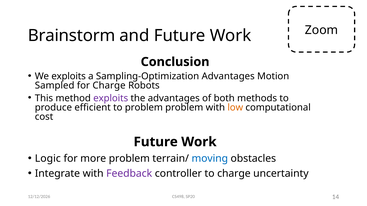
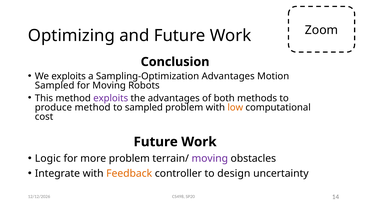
Brainstorm: Brainstorm -> Optimizing (71, 36)
for Charge: Charge -> Moving (109, 86)
produce efficient: efficient -> method (93, 108)
to problem: problem -> sampled (144, 108)
moving colour: blue -> purple (210, 159)
Feedback colour: purple -> orange (129, 174)
to charge: charge -> design (234, 174)
